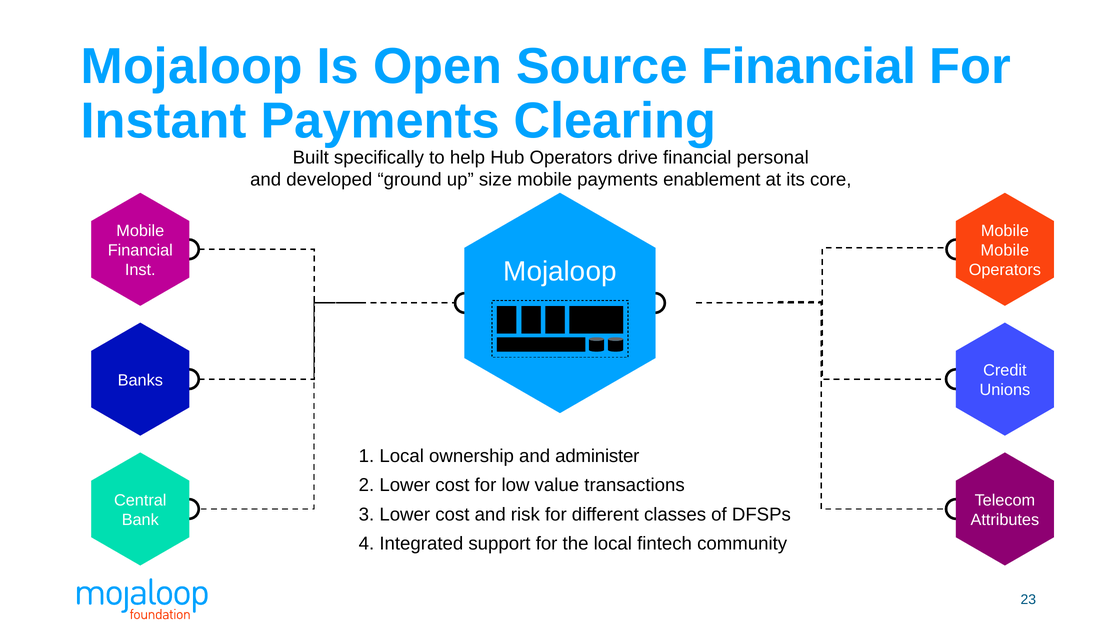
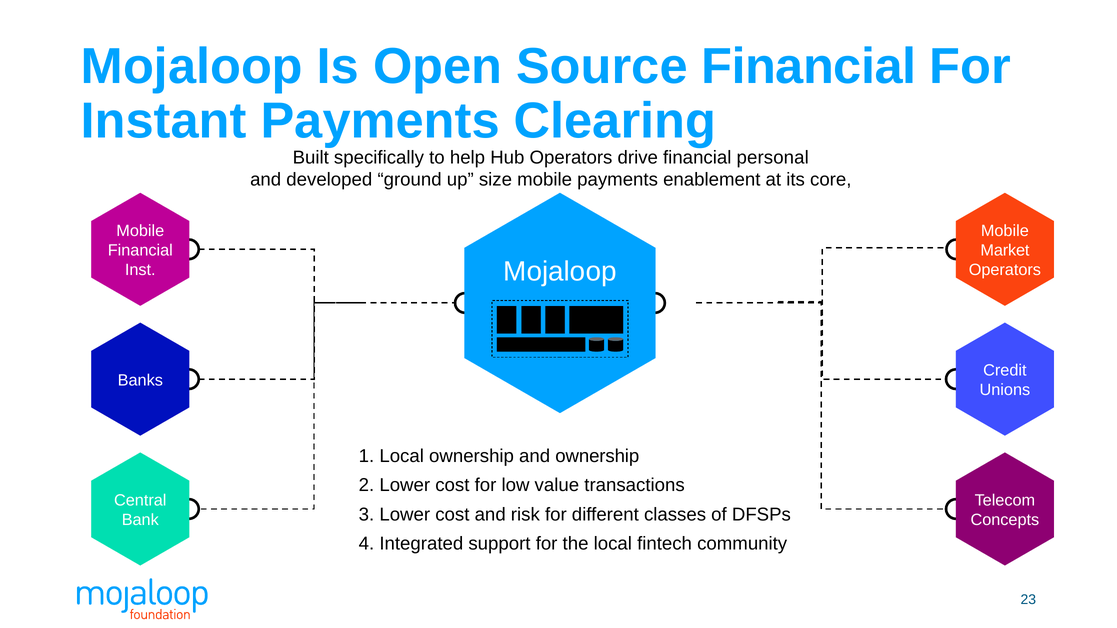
Mobile: Mobile -> Market (1005, 251)
and administer: administer -> ownership (597, 456)
Attributes: Attributes -> Concepts (1005, 520)
